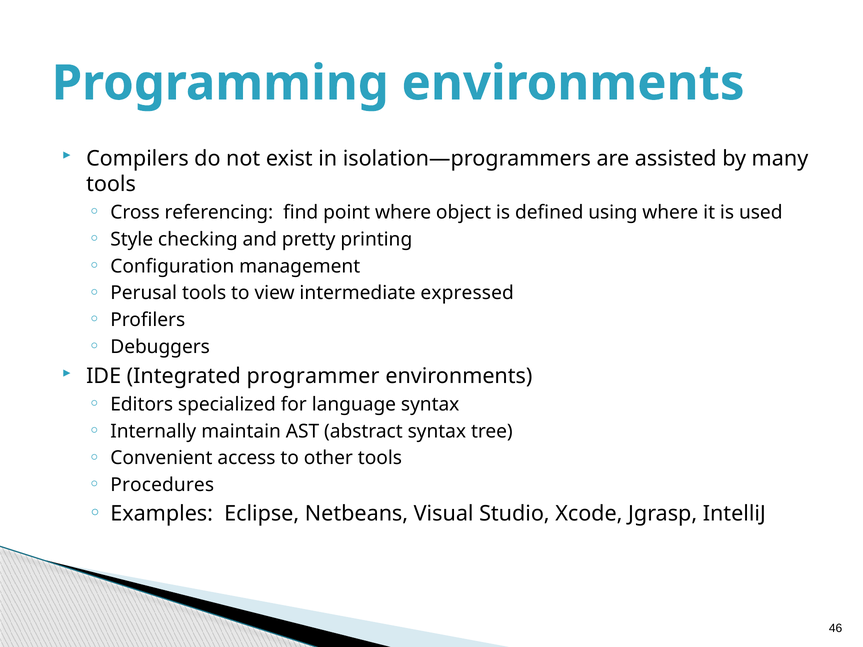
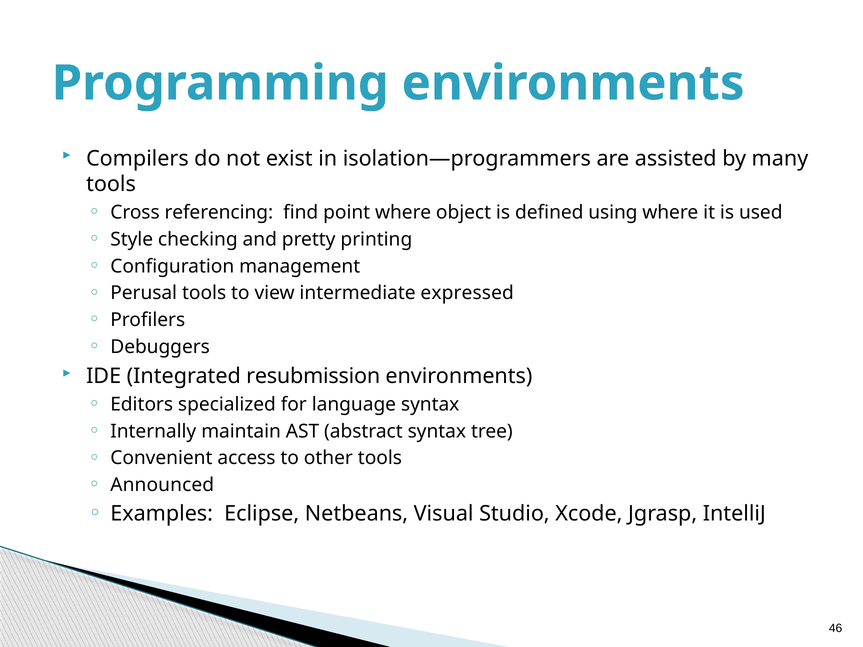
programmer: programmer -> resubmission (313, 376)
Procedures: Procedures -> Announced (162, 485)
